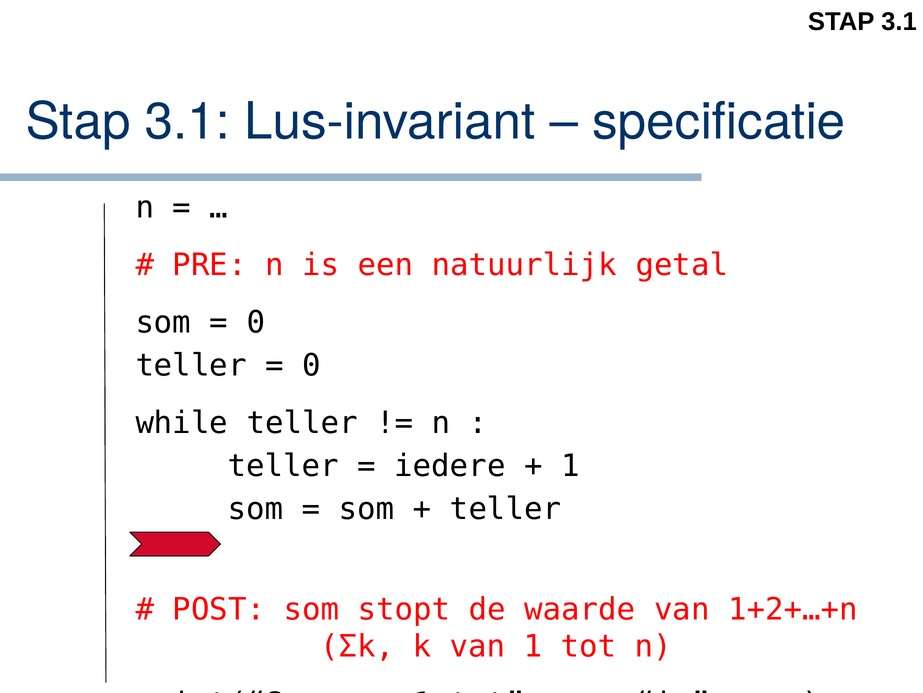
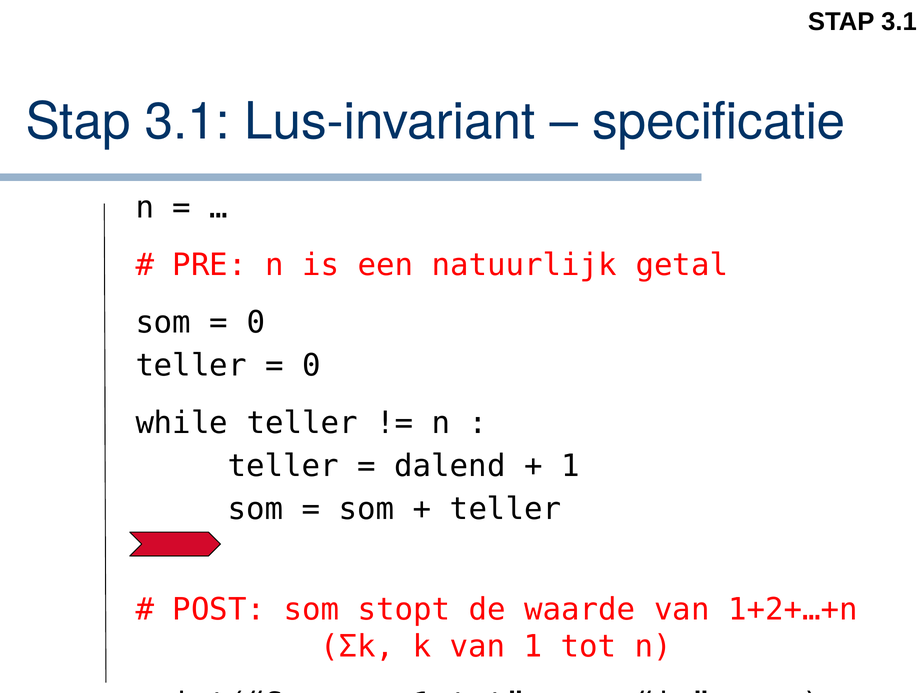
iedere: iedere -> dalend (450, 466)
